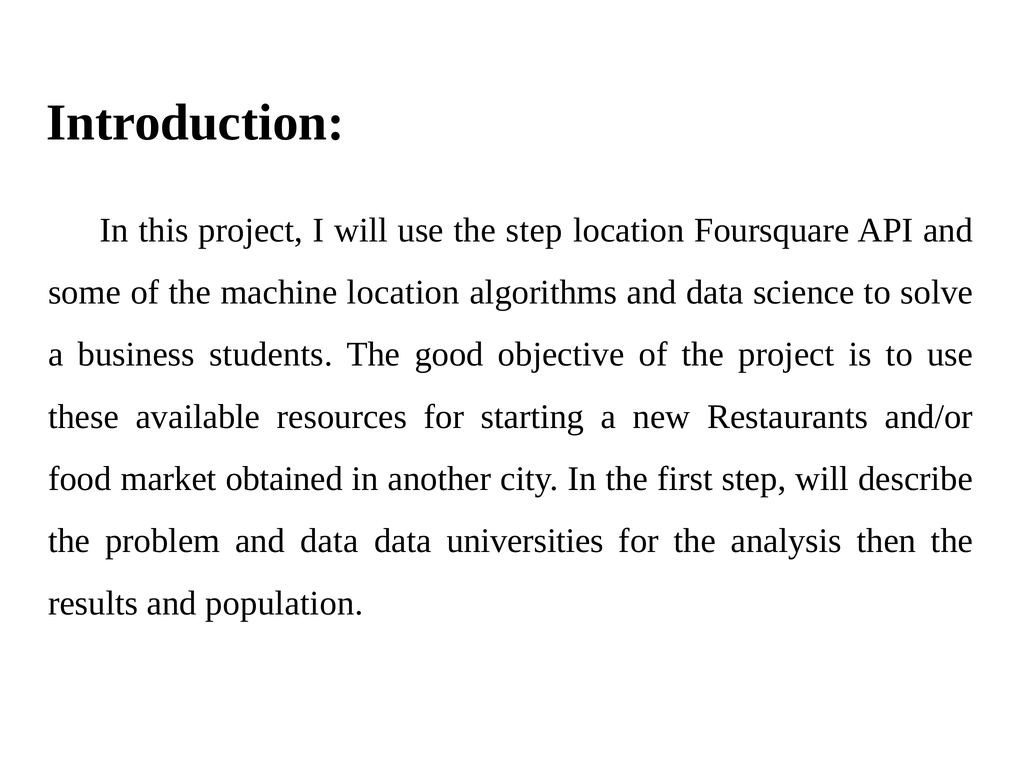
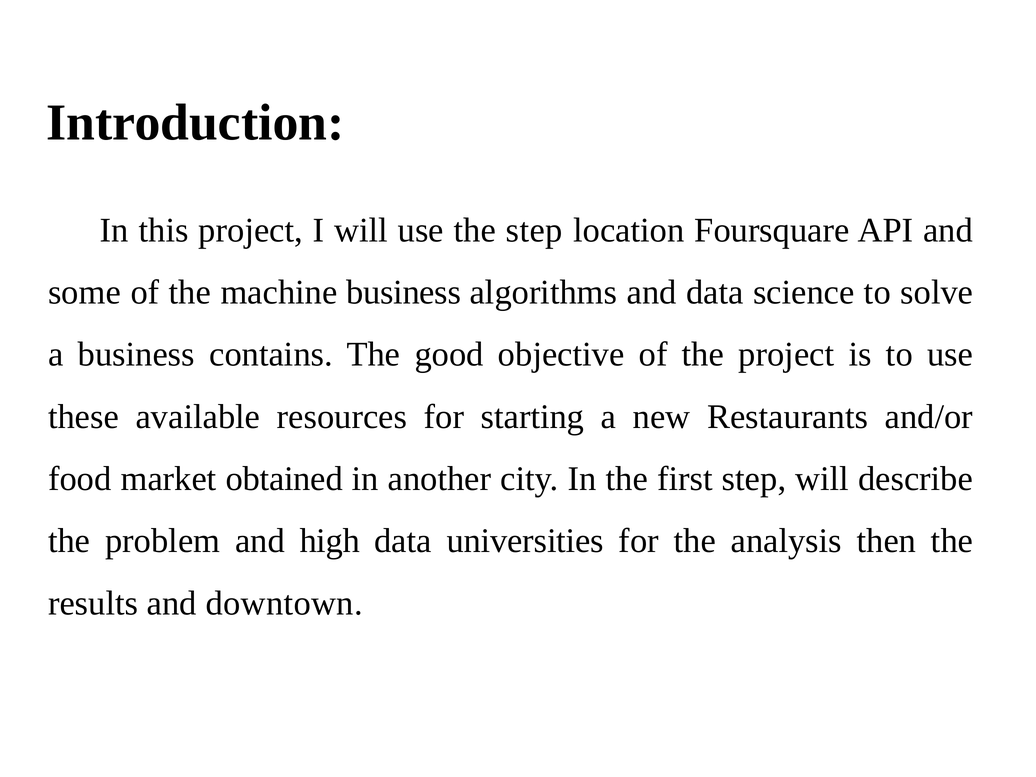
machine location: location -> business (404, 292)
students: students -> contains (271, 355)
problem and data: data -> high (330, 541)
population: population -> downtown (284, 603)
